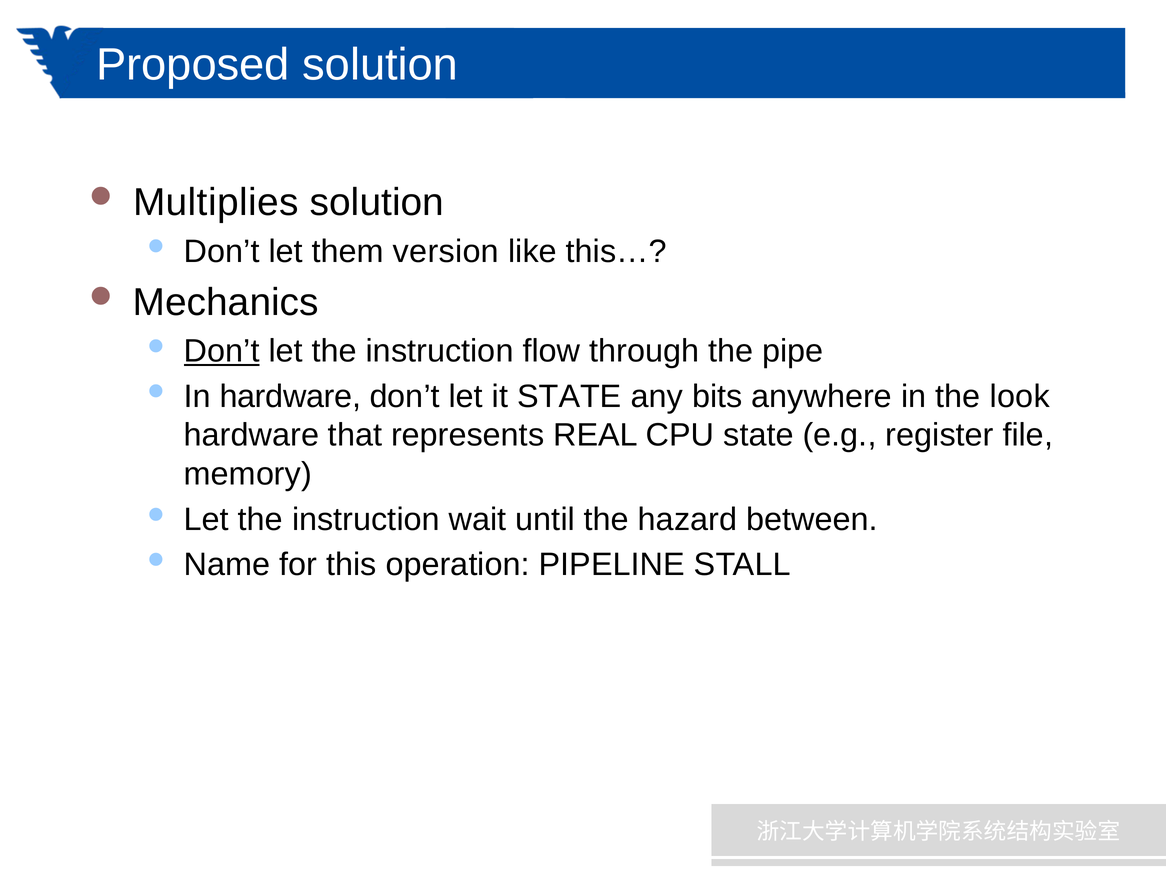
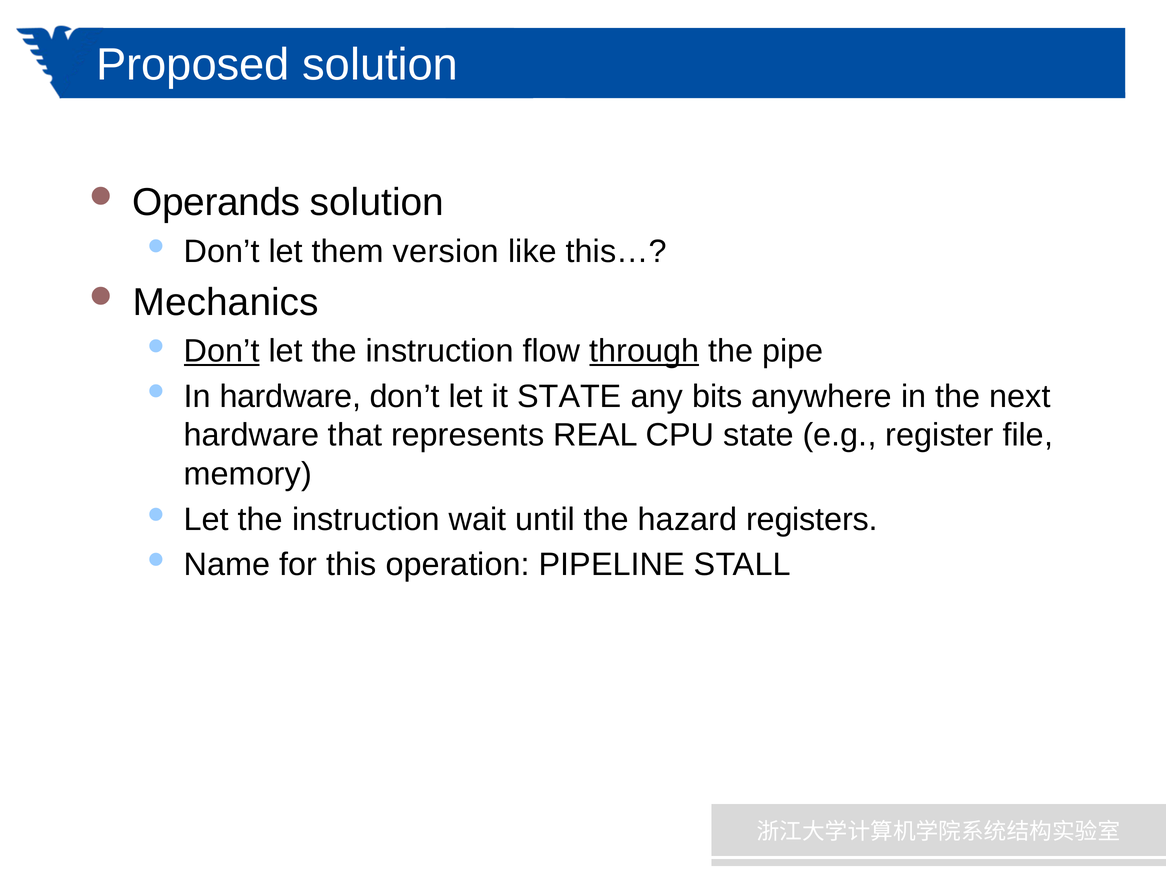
Multiplies: Multiplies -> Operands (216, 203)
through underline: none -> present (644, 351)
look: look -> next (1020, 397)
between: between -> registers (812, 520)
